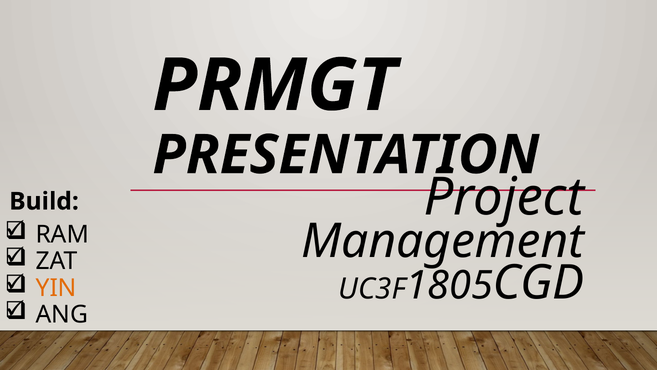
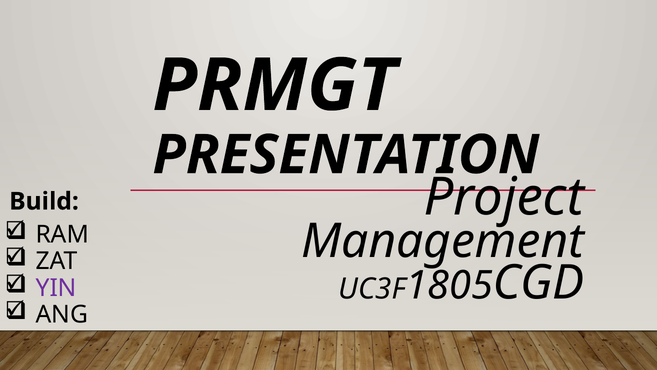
YIN colour: orange -> purple (56, 288)
